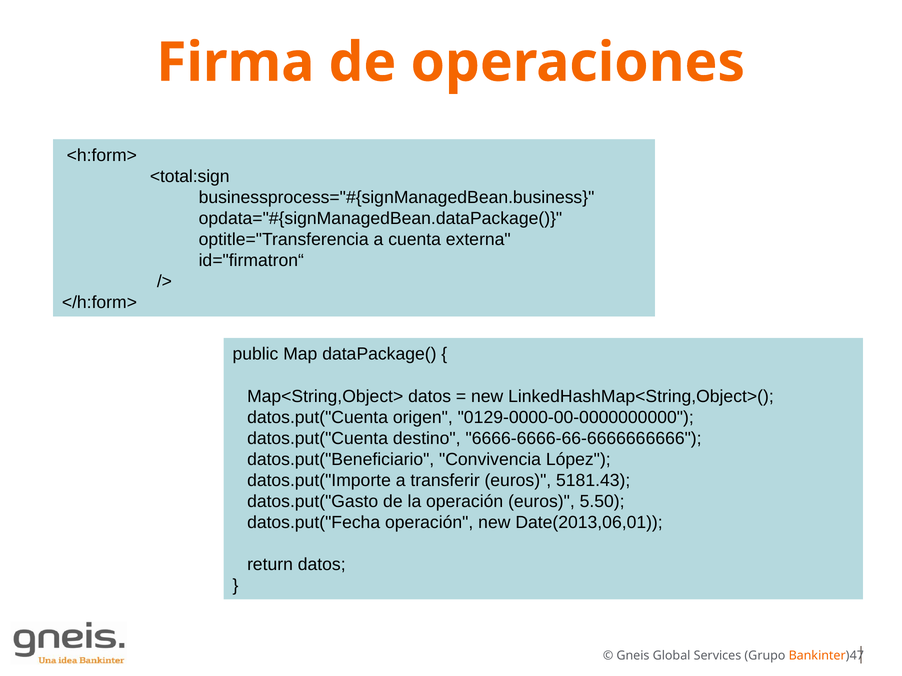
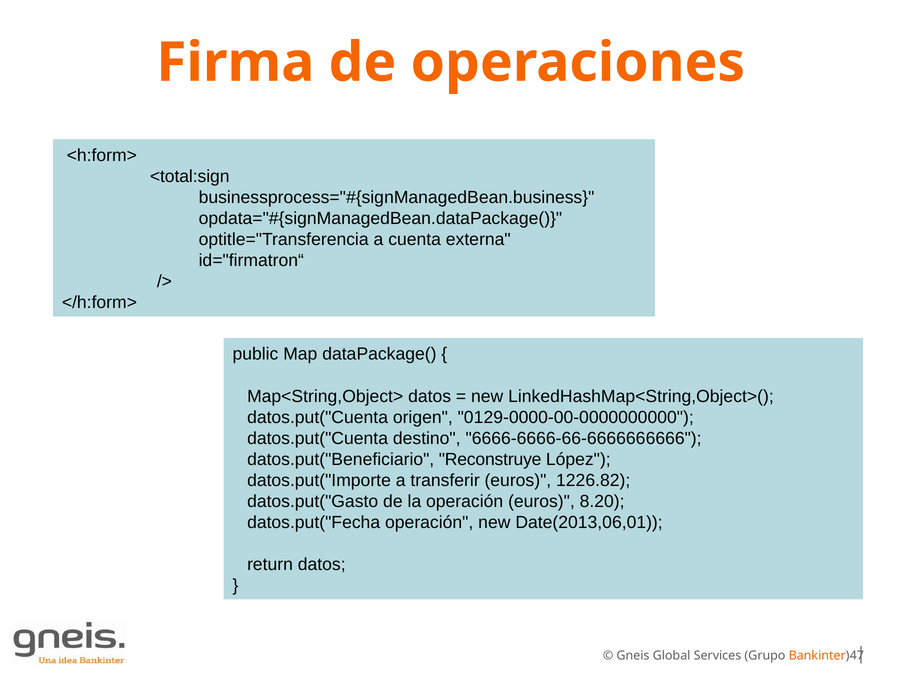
Convivencia: Convivencia -> Reconstruye (490, 460)
5181.43: 5181.43 -> 1226.82 (593, 481)
5.50: 5.50 -> 8.20 (602, 502)
